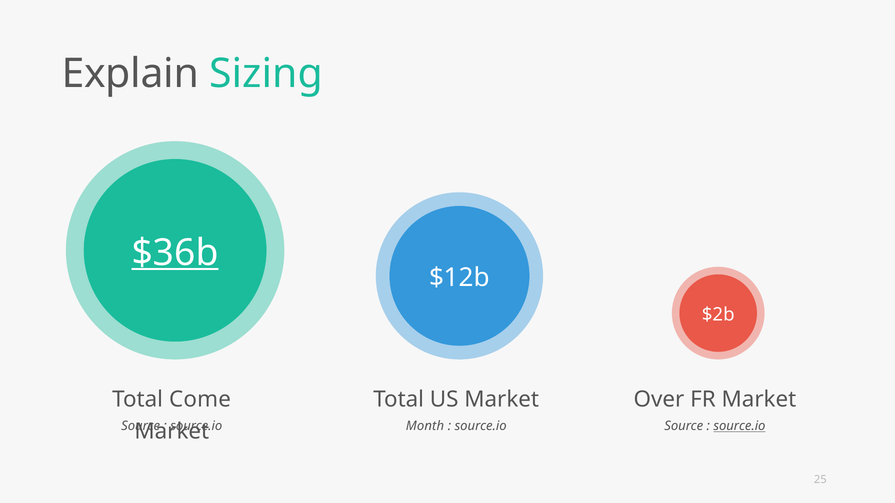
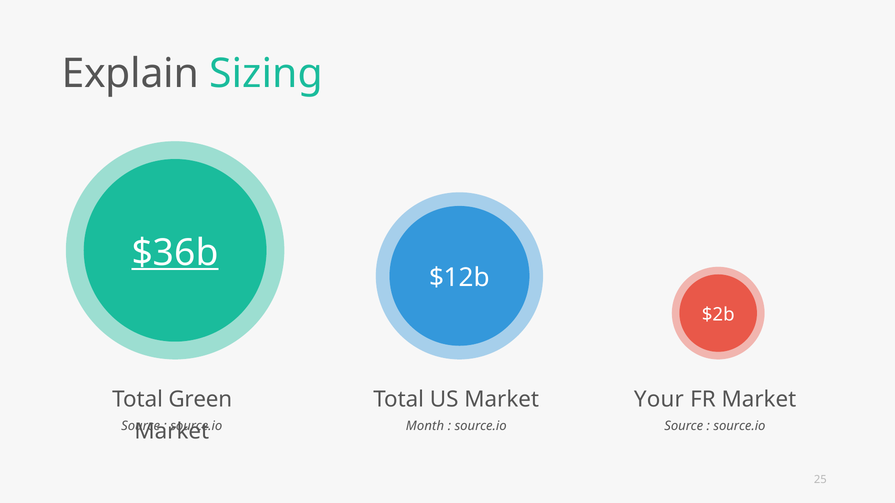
Come: Come -> Green (200, 400)
Over: Over -> Your (659, 400)
source.io underline: present -> none (739, 426)
